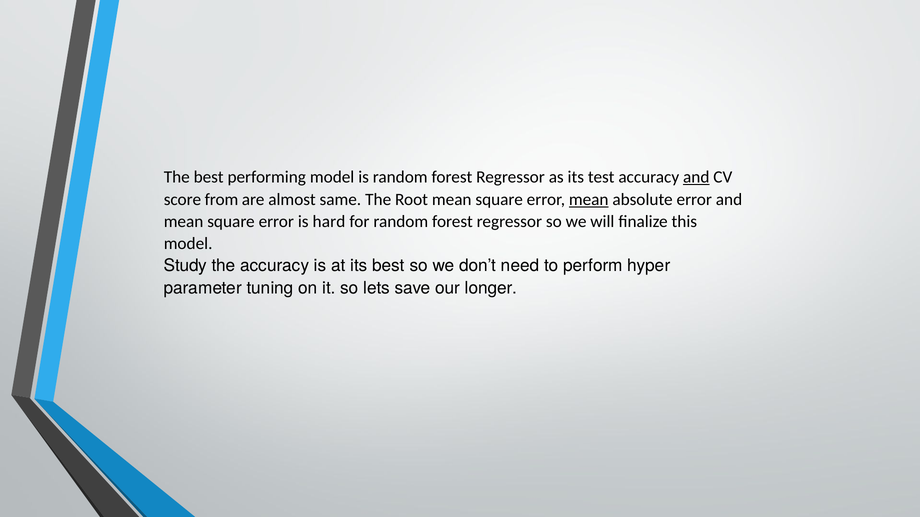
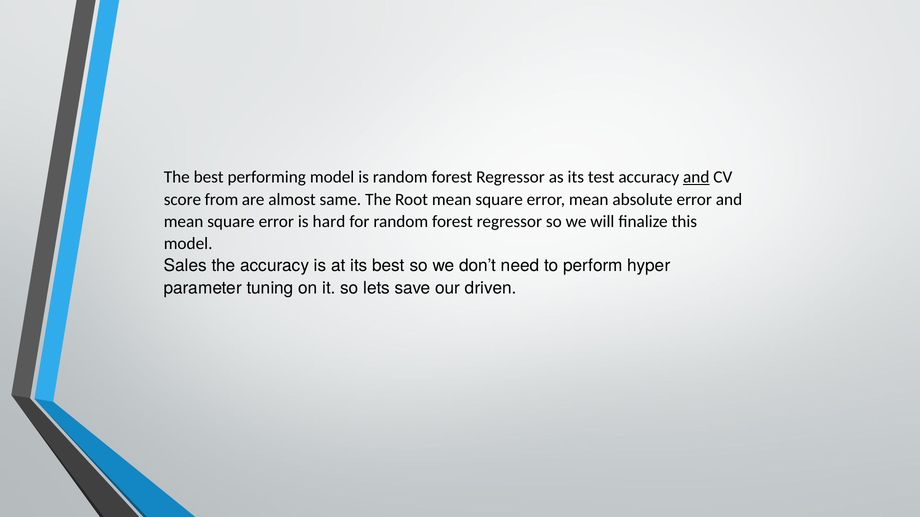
mean underline: present -> none (589, 200)
Study: Study -> Sales (185, 266)
longer: longer -> driven (491, 288)
